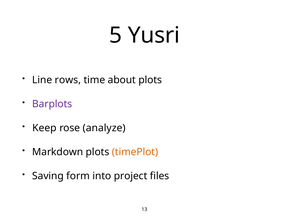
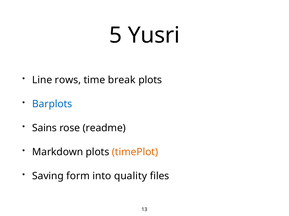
about: about -> break (122, 80)
Barplots colour: purple -> blue (52, 104)
Keep: Keep -> Sains (45, 128)
analyze: analyze -> readme (104, 128)
project: project -> quality (131, 177)
